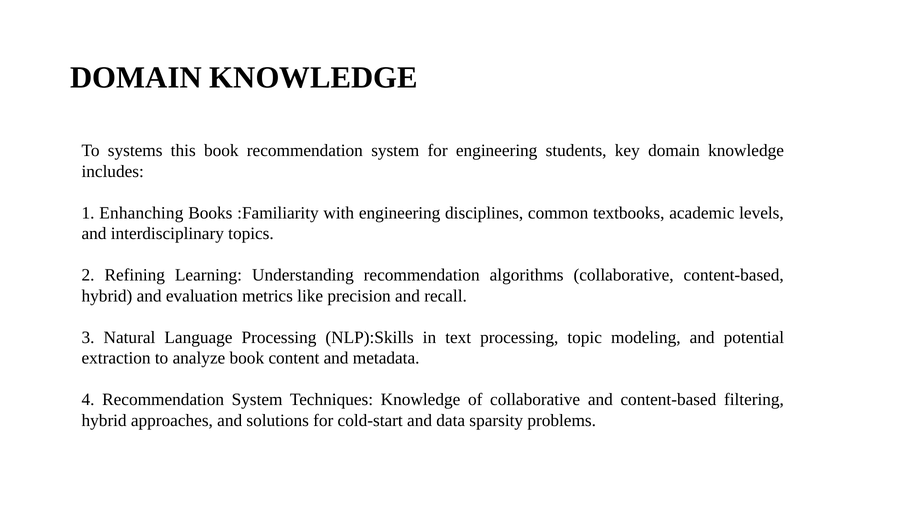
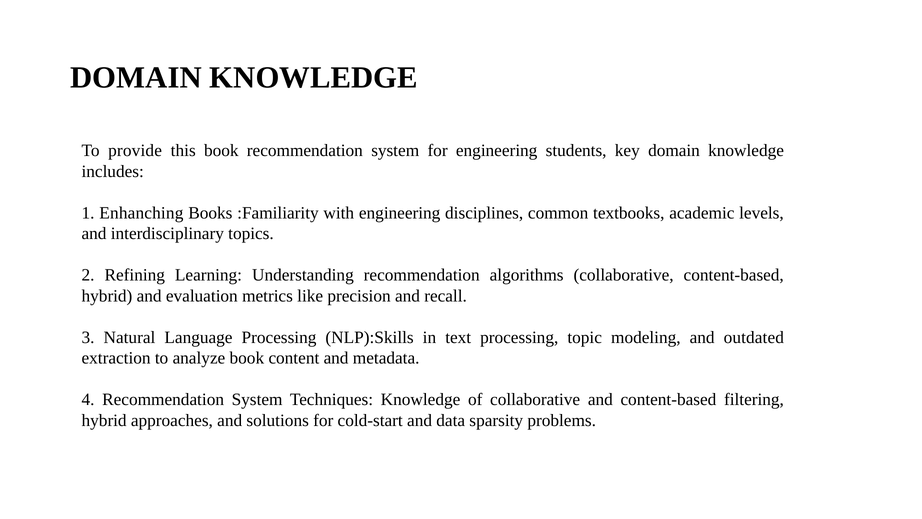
systems: systems -> provide (135, 150)
potential: potential -> outdated (754, 337)
